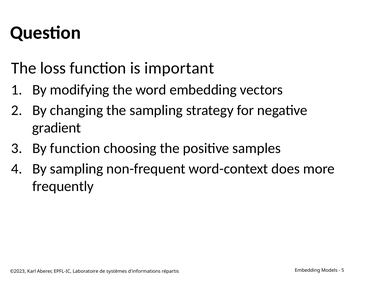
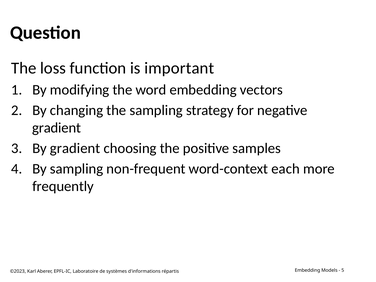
By function: function -> gradient (75, 148)
does: does -> each (286, 169)
